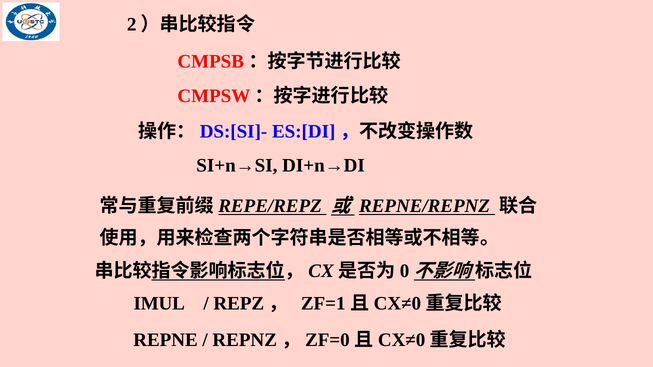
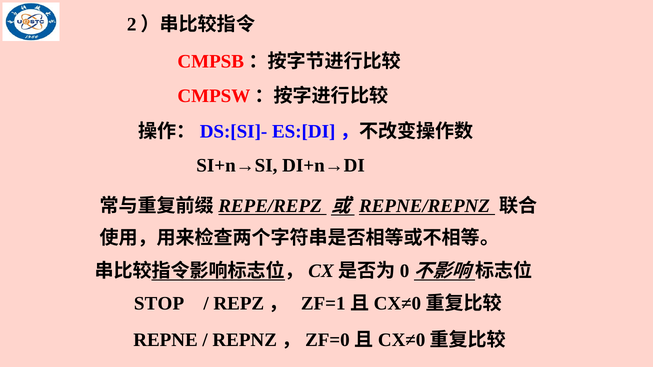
IMUL: IMUL -> STOP (159, 304)
